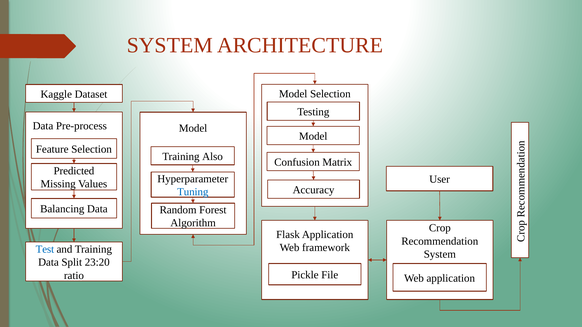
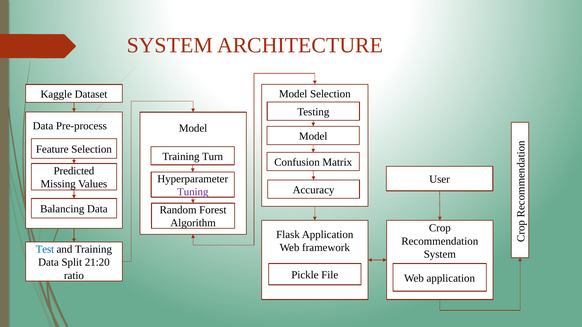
Also: Also -> Turn (213, 157)
Tuning colour: blue -> purple (193, 192)
23:20: 23:20 -> 21:20 (97, 263)
